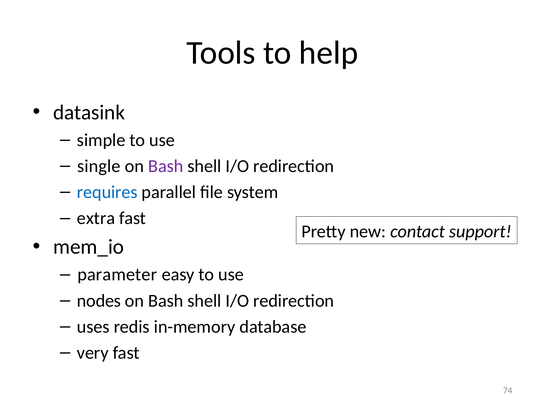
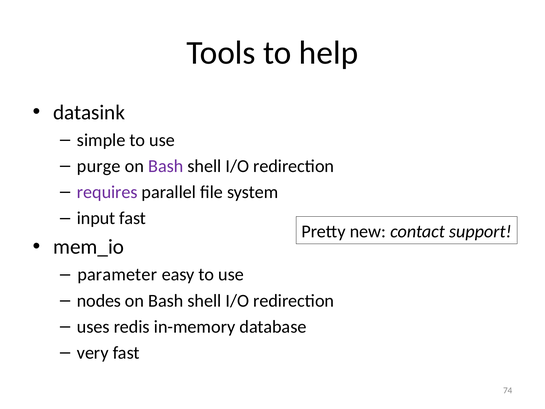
single: single -> purge (99, 166)
requires colour: blue -> purple (107, 192)
extra: extra -> input (96, 218)
